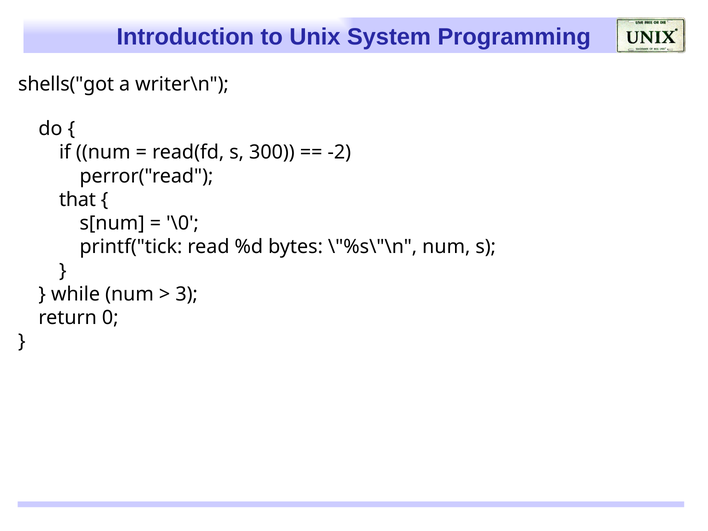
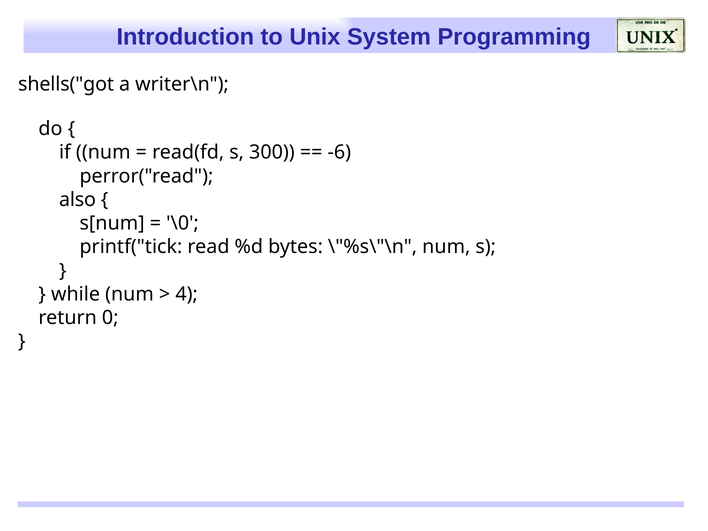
-2: -2 -> -6 (339, 152)
that: that -> also (77, 200)
3: 3 -> 4 (187, 294)
